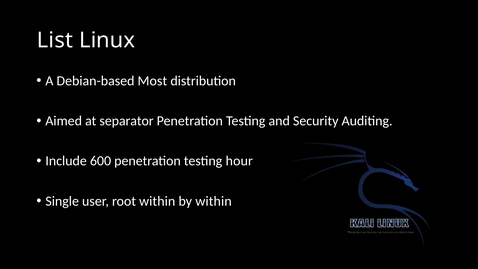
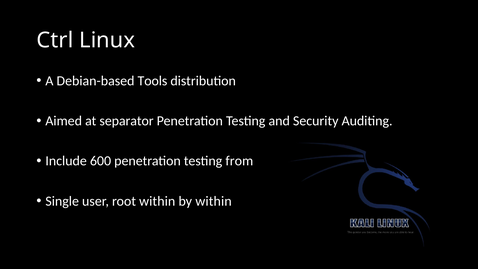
List: List -> Ctrl (55, 40)
Most: Most -> Tools (152, 81)
hour: hour -> from (239, 161)
